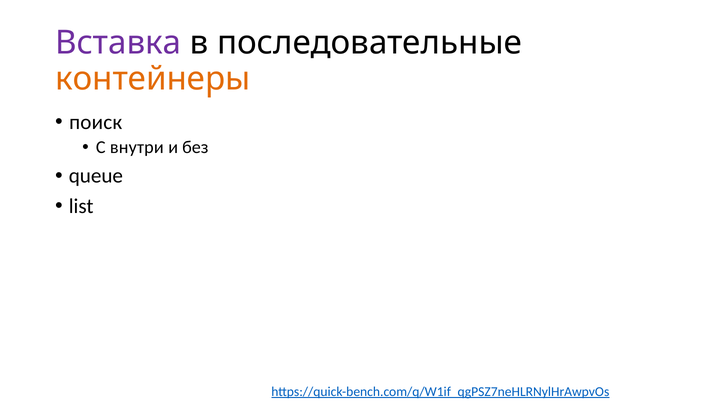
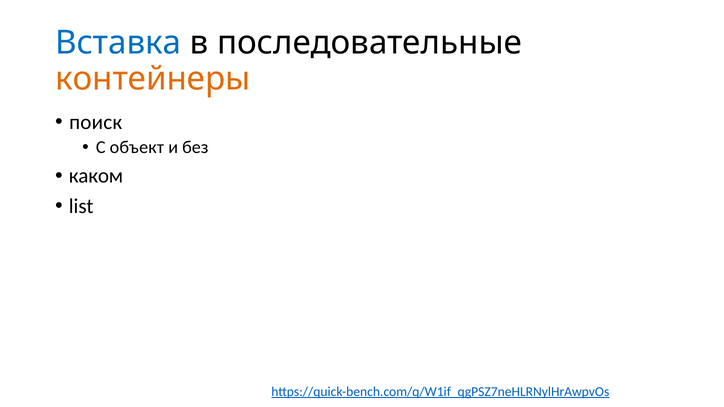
Вставка colour: purple -> blue (118, 43)
внутри: внутри -> объект (137, 147)
queue: queue -> каком (96, 176)
